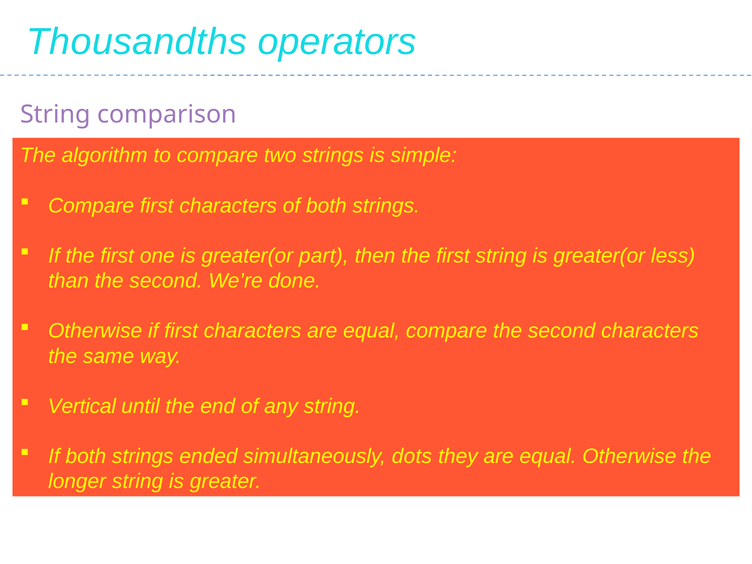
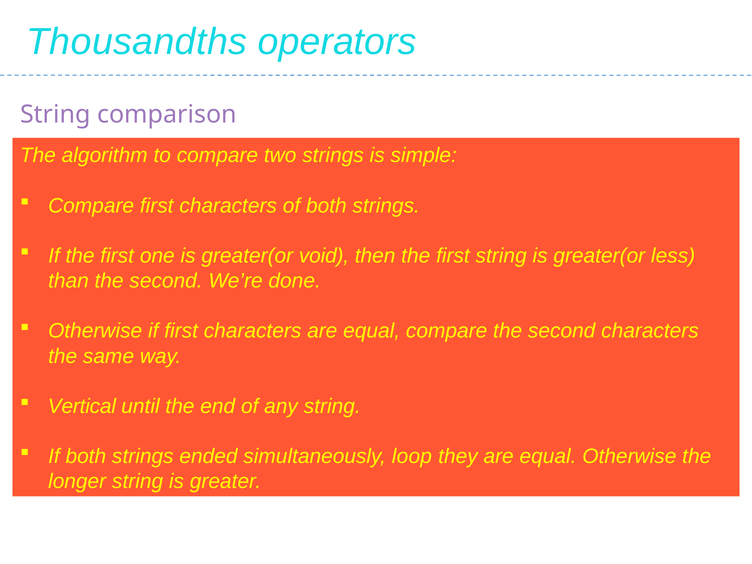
part: part -> void (324, 256)
dots: dots -> loop (412, 456)
